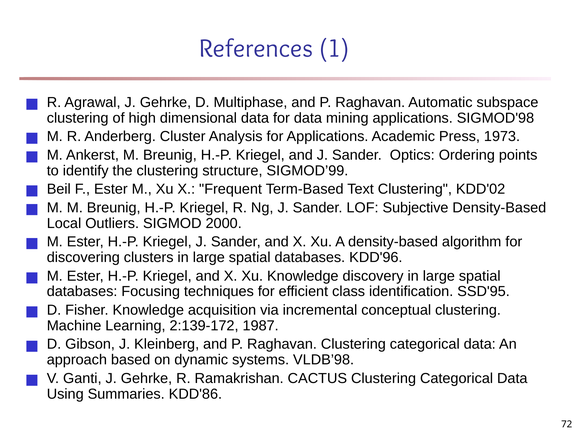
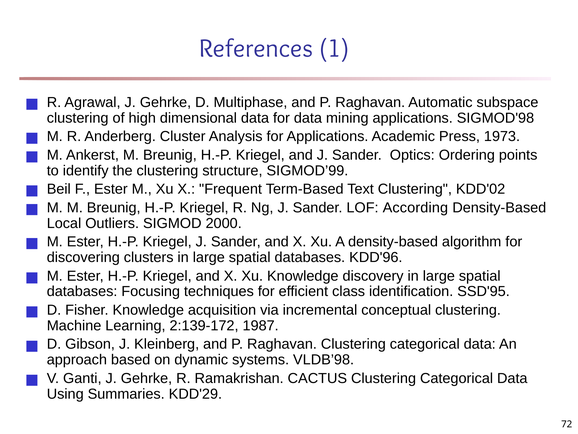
Subjective: Subjective -> According (415, 207)
KDD'86: KDD'86 -> KDD'29 (195, 394)
